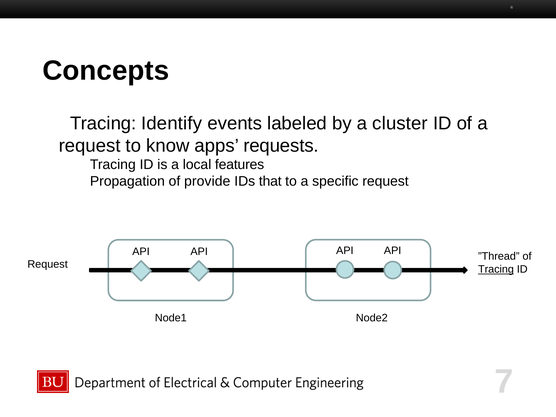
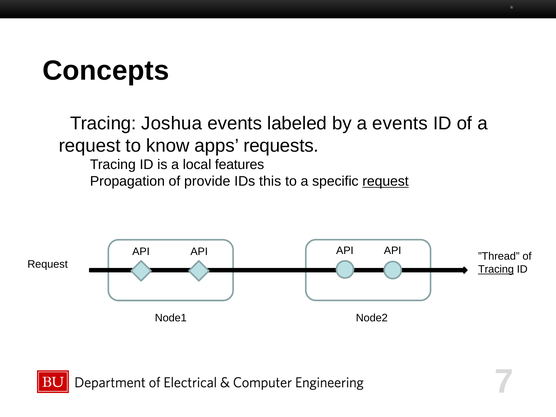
Identify: Identify -> Joshua (172, 123)
a cluster: cluster -> events (400, 123)
that: that -> this (270, 181)
request underline: none -> present (386, 181)
